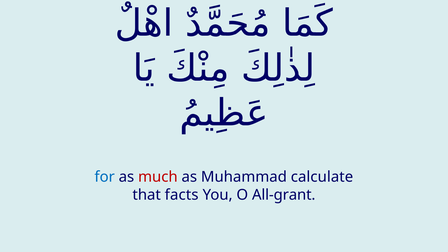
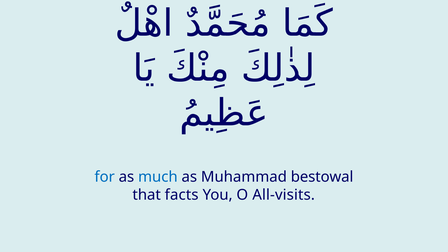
much colour: red -> blue (158, 177)
calculate: calculate -> bestowal (322, 177)
All-grant: All-grant -> All-visits (284, 195)
